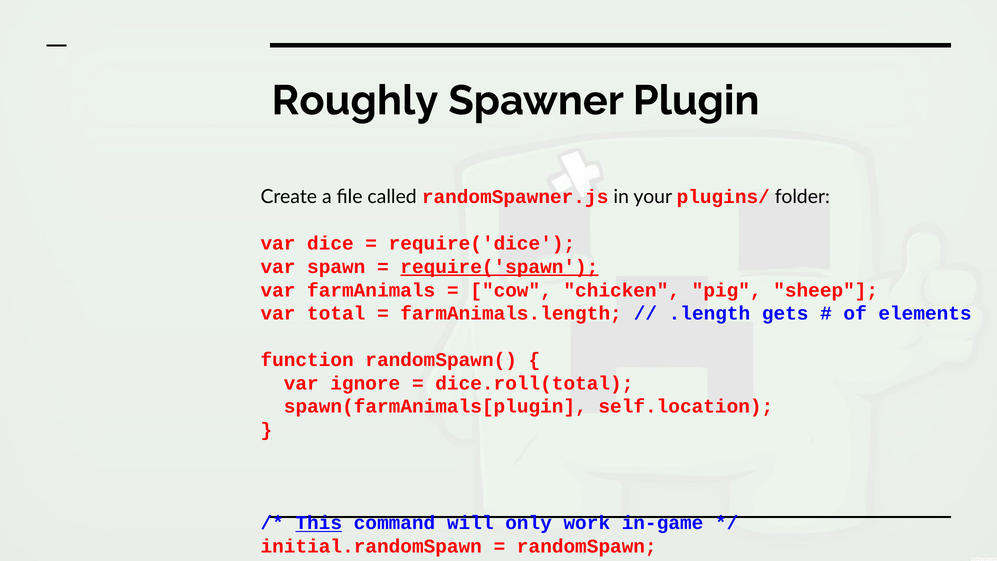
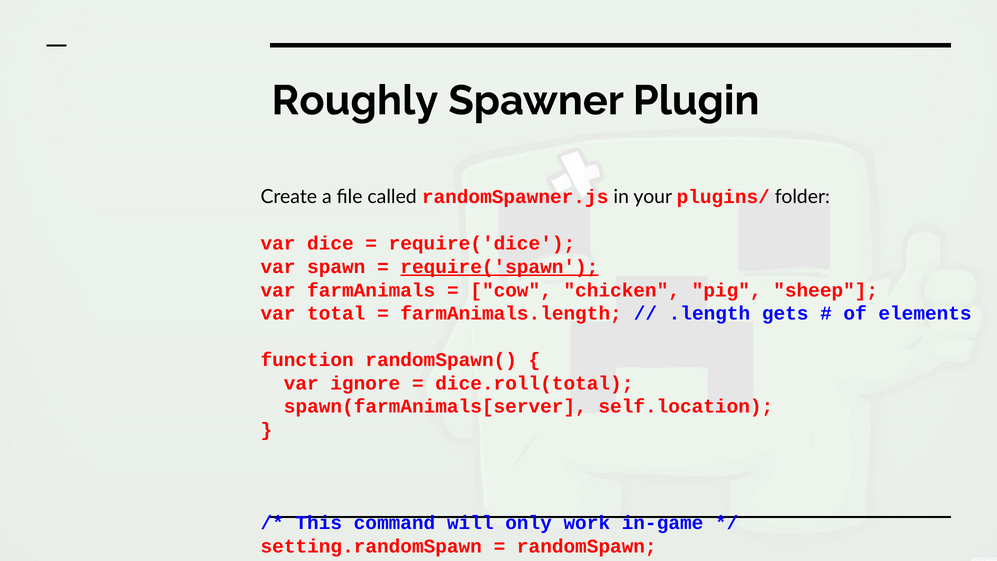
spawn(farmAnimals[plugin: spawn(farmAnimals[plugin -> spawn(farmAnimals[server (435, 406)
This underline: present -> none (319, 523)
initial.randomSpawn: initial.randomSpawn -> setting.randomSpawn (371, 546)
